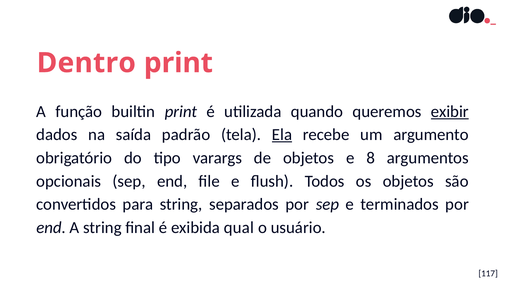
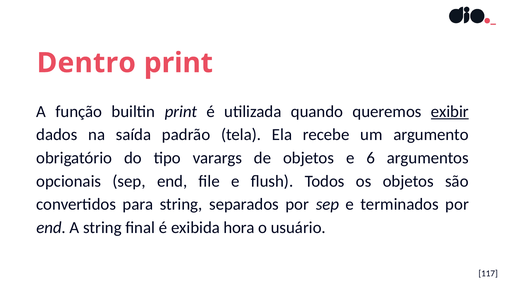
Ela underline: present -> none (282, 135)
8: 8 -> 6 (371, 158)
qual: qual -> hora (239, 228)
